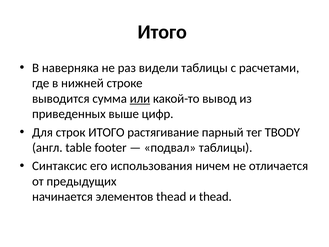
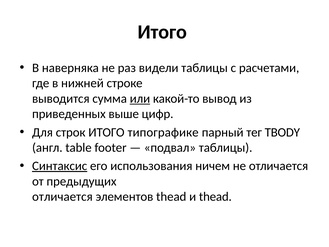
растягивание: растягивание -> типографике (163, 132)
Синтаксис underline: none -> present (60, 166)
начинается: начинается -> отличается (62, 197)
